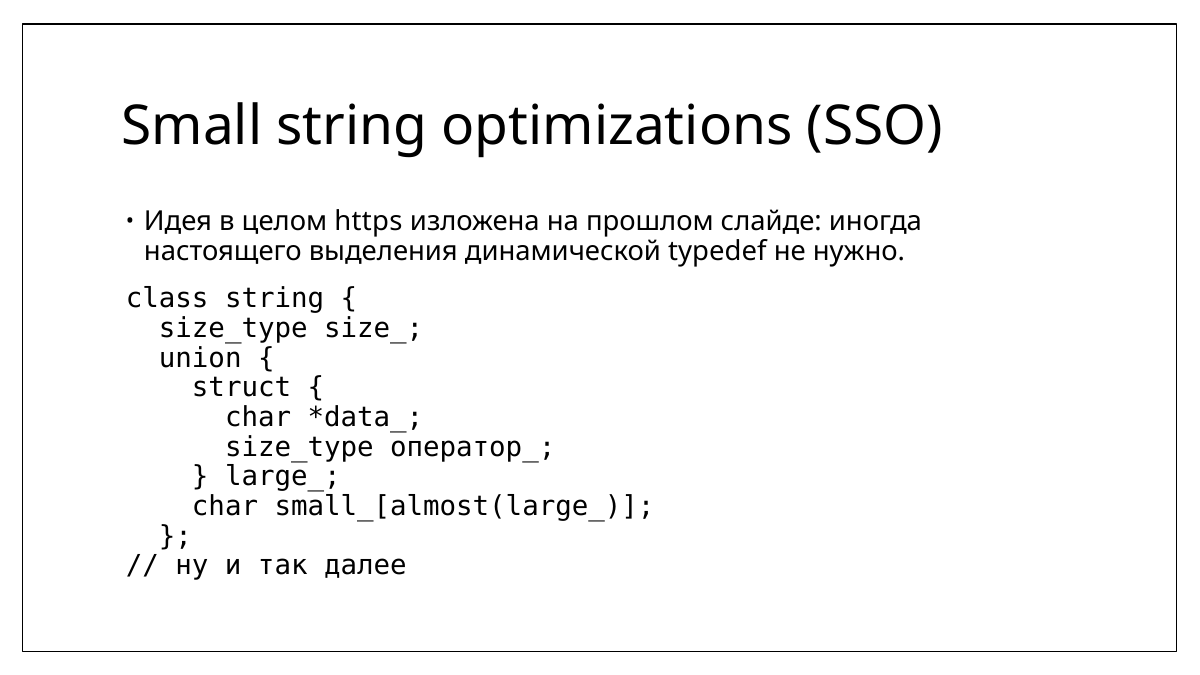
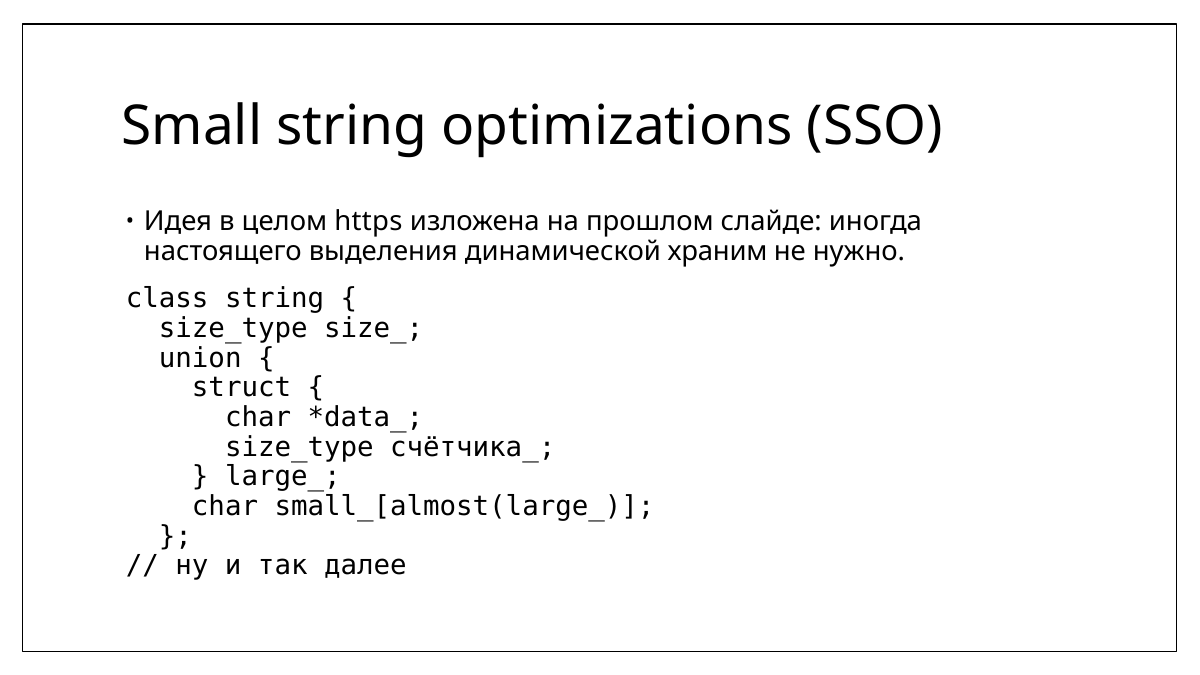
typedef: typedef -> храним (718, 251)
оператор_: оператор_ -> счётчика_ (473, 447)
